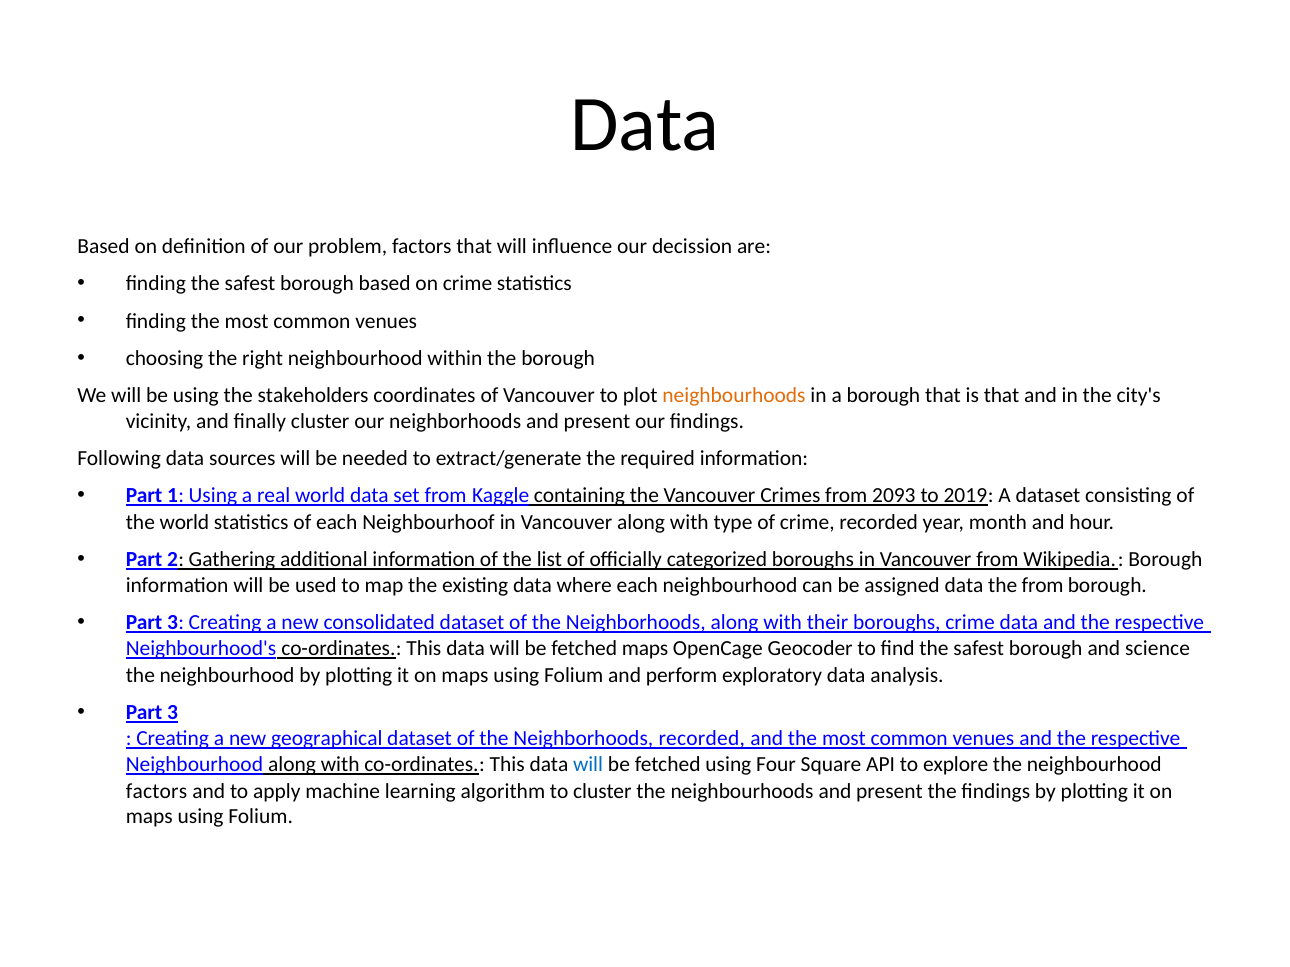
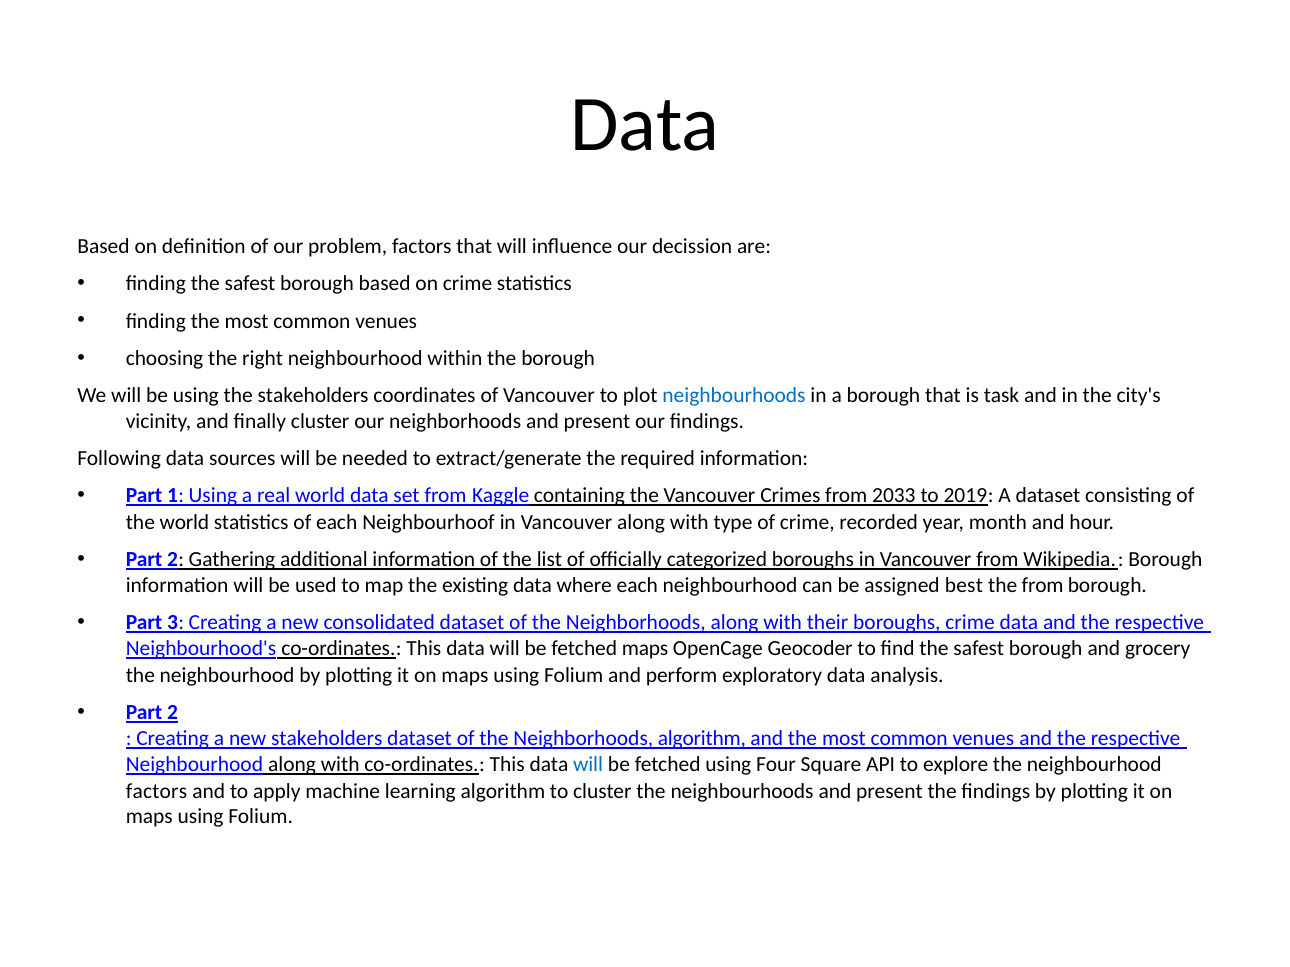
neighbourhoods colour: orange -> blue (734, 396)
is that: that -> task (1002, 396)
2093: 2093 -> 2033 (894, 496)
assigned data: data -> best (964, 586)
science: science -> grocery (1158, 649)
3: 3 -> 2 (173, 713)
new geographical: geographical -> stakeholders (327, 739)
Neighborhoods recorded: recorded -> algorithm (702, 739)
